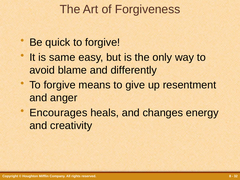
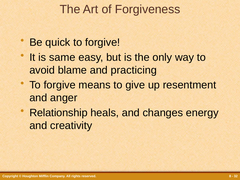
differently: differently -> practicing (134, 70)
Encourages: Encourages -> Relationship (58, 113)
